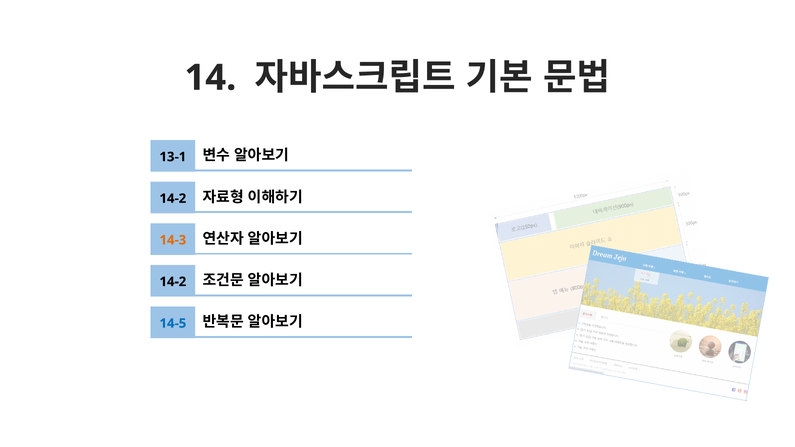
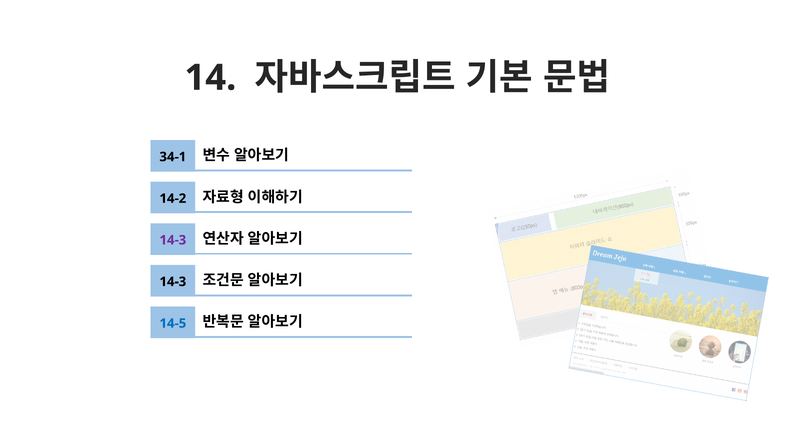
13-1: 13-1 -> 34-1 (173, 157)
14-3 colour: orange -> purple (173, 240)
14-2: 14-2 -> 14-3 (173, 282)
